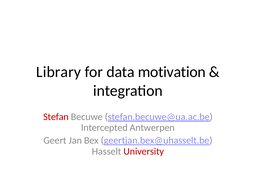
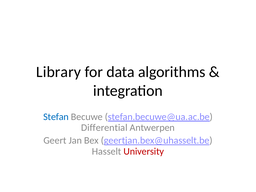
motivation: motivation -> algorithms (172, 72)
Stefan colour: red -> blue (56, 117)
Intercepted: Intercepted -> Differential (104, 128)
